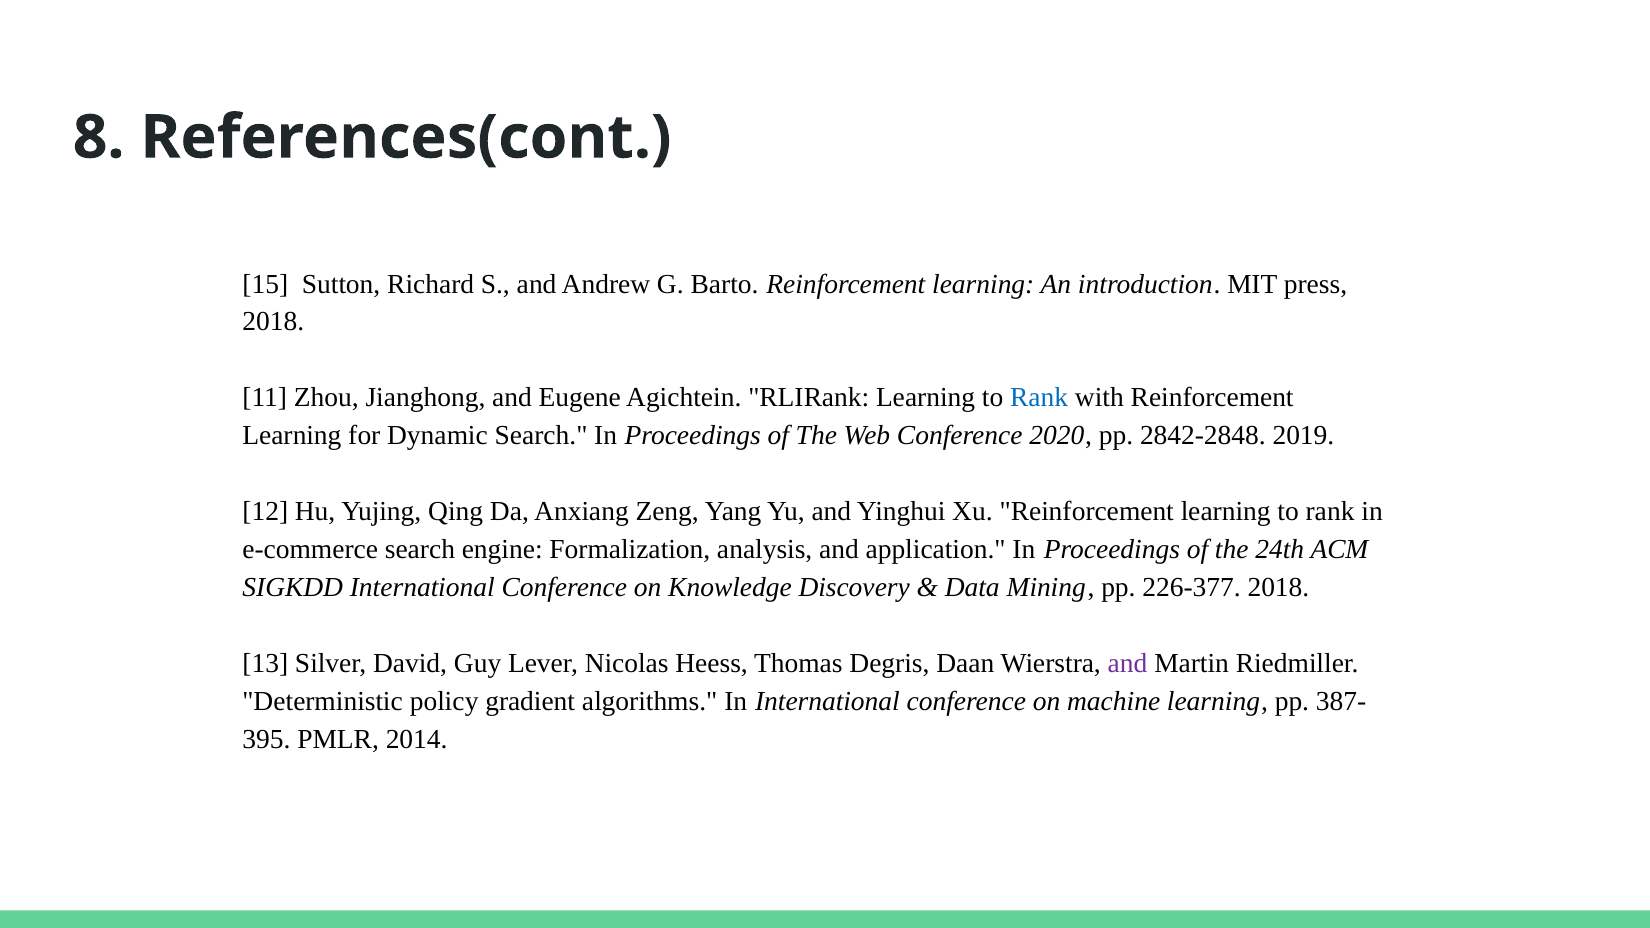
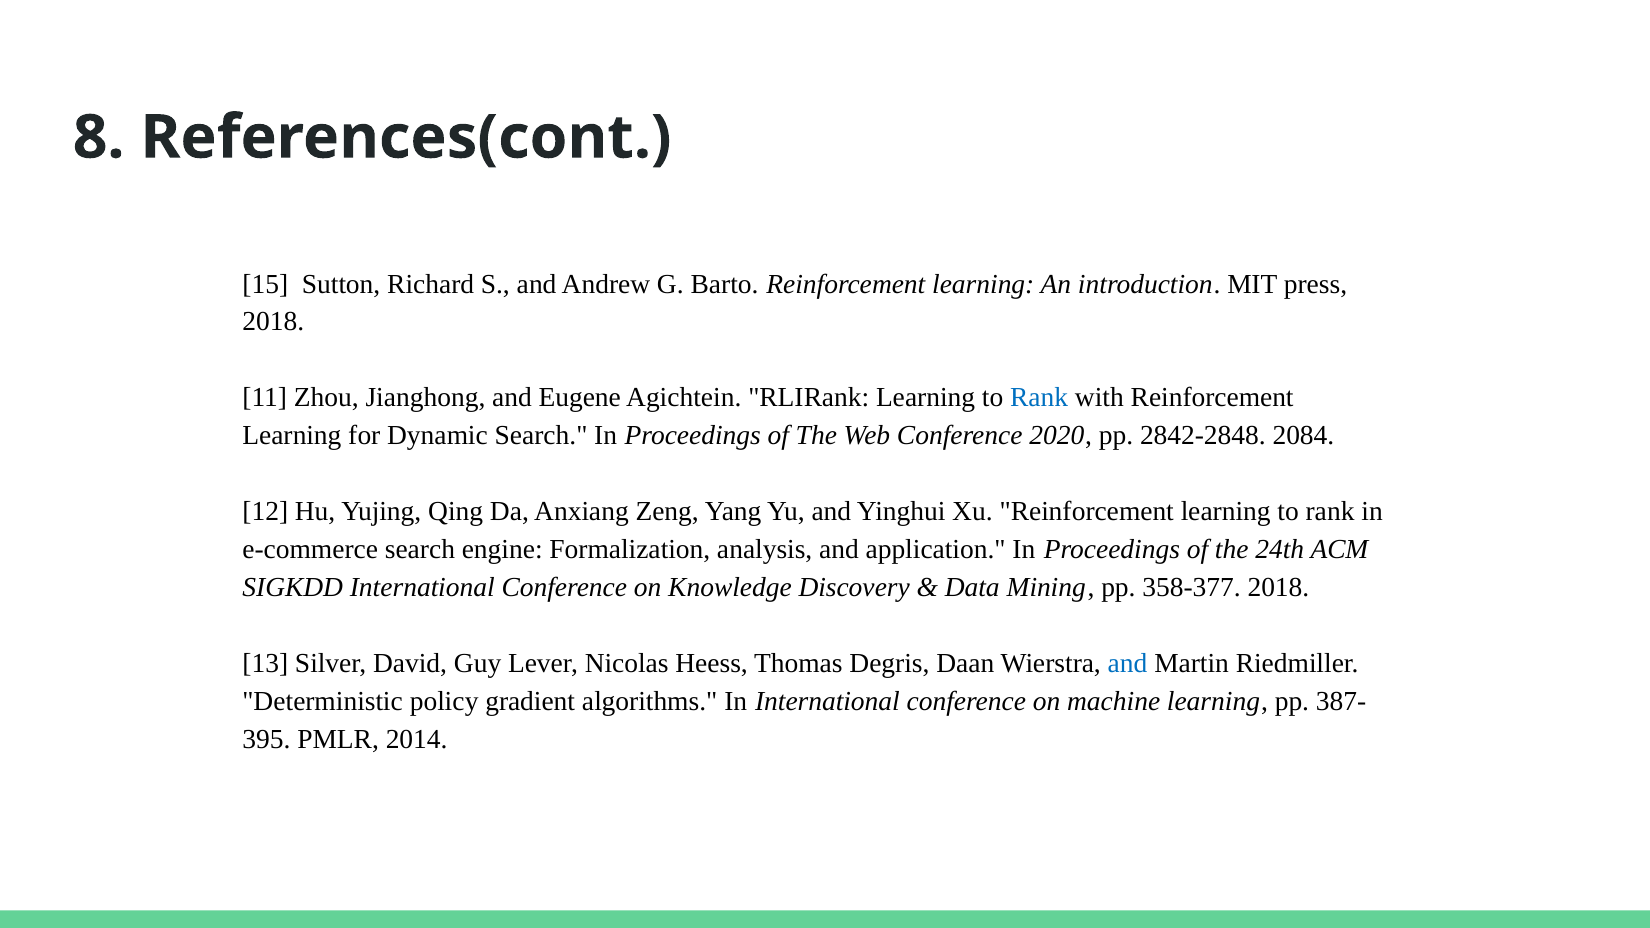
2019: 2019 -> 2084 (1303, 436)
226-377: 226-377 -> 358-377 (1192, 588)
and colour: purple -> blue (1127, 663)
